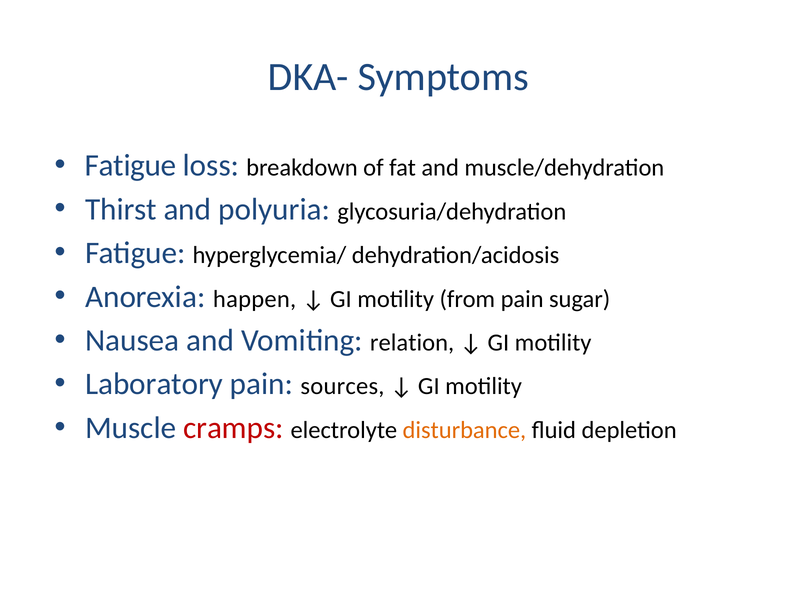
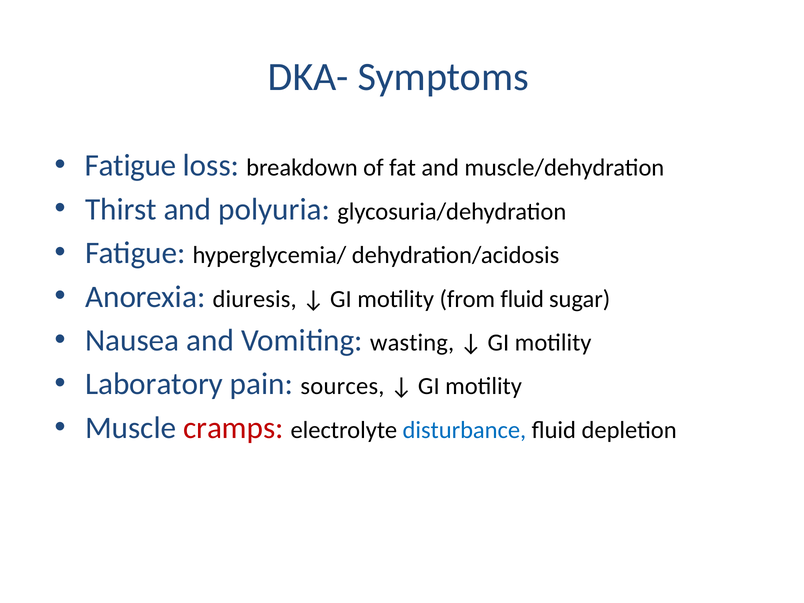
happen: happen -> diuresis (255, 299)
from pain: pain -> fluid (522, 299)
relation: relation -> wasting (412, 343)
disturbance colour: orange -> blue (464, 430)
